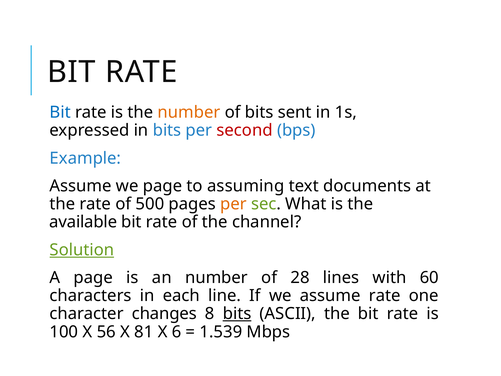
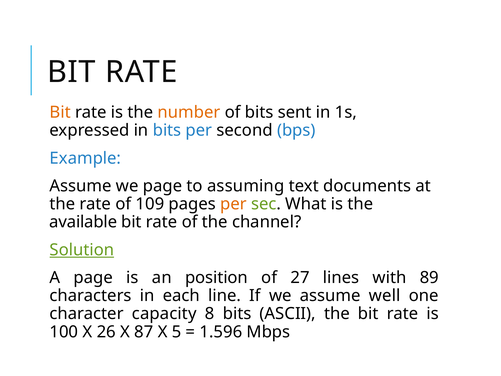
Bit colour: blue -> orange (60, 112)
second colour: red -> black (245, 130)
500: 500 -> 109 (150, 204)
an number: number -> position (217, 278)
28: 28 -> 27 (300, 278)
60: 60 -> 89 (429, 278)
assume rate: rate -> well (385, 296)
changes: changes -> capacity (164, 314)
bits underline: present -> none (237, 314)
56: 56 -> 26 (106, 332)
81: 81 -> 87 (144, 332)
6: 6 -> 5 (177, 332)
1.539: 1.539 -> 1.596 (221, 332)
